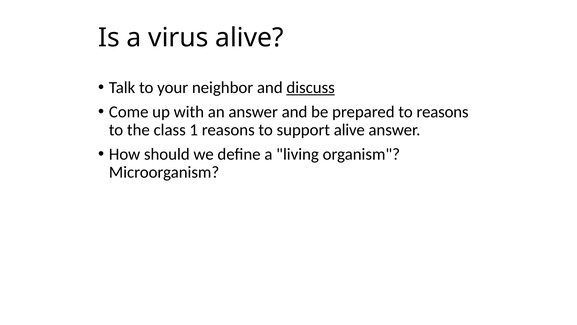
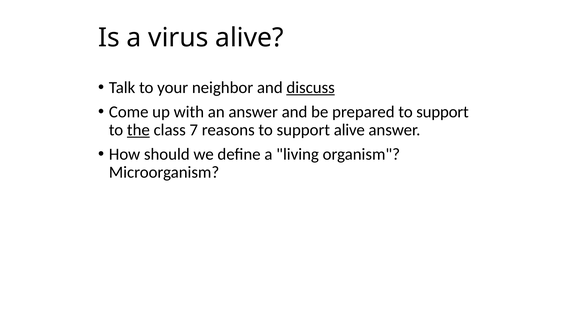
prepared to reasons: reasons -> support (442, 112)
the underline: none -> present (138, 130)
1: 1 -> 7 (194, 130)
